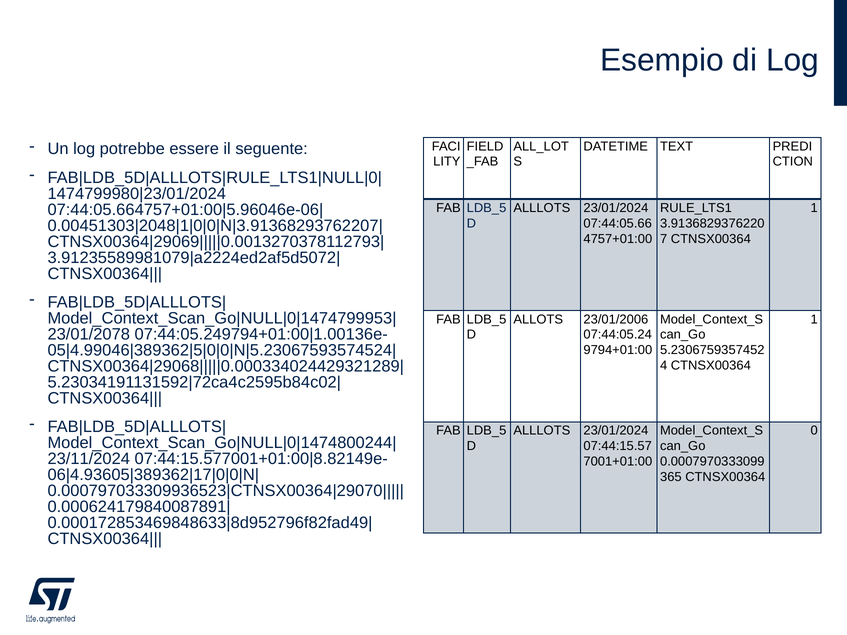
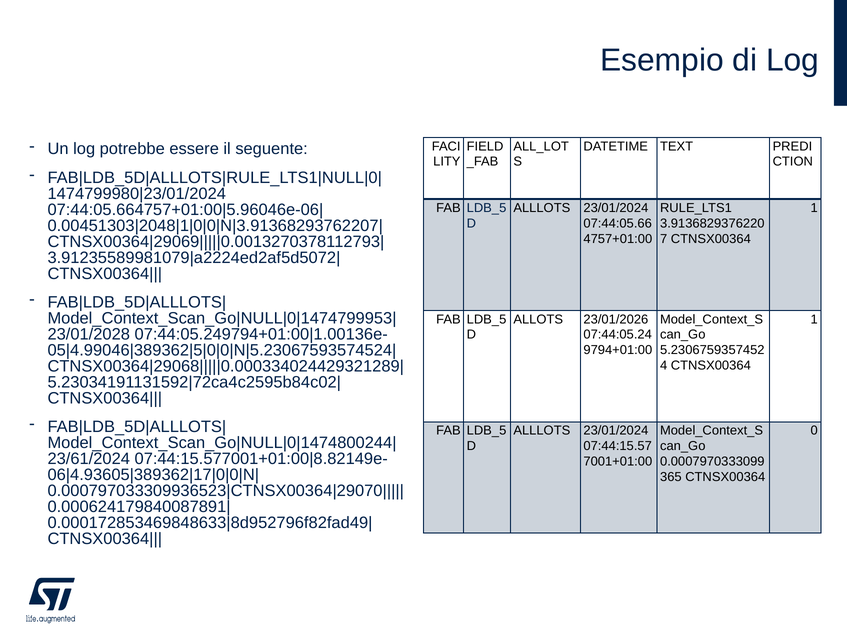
23/01/2006: 23/01/2006 -> 23/01/2026 (616, 319)
23/01/2078: 23/01/2078 -> 23/01/2028 (89, 334)
23/11/2024: 23/11/2024 -> 23/61/2024 (89, 459)
